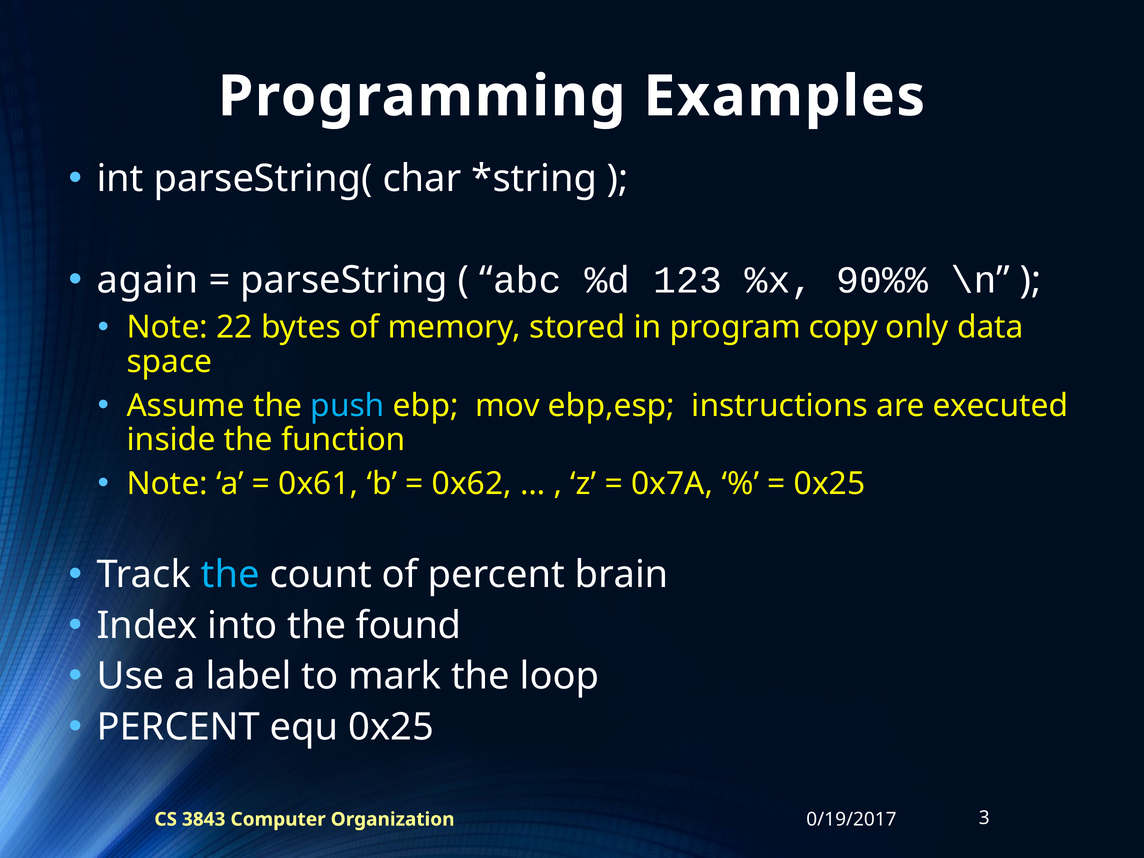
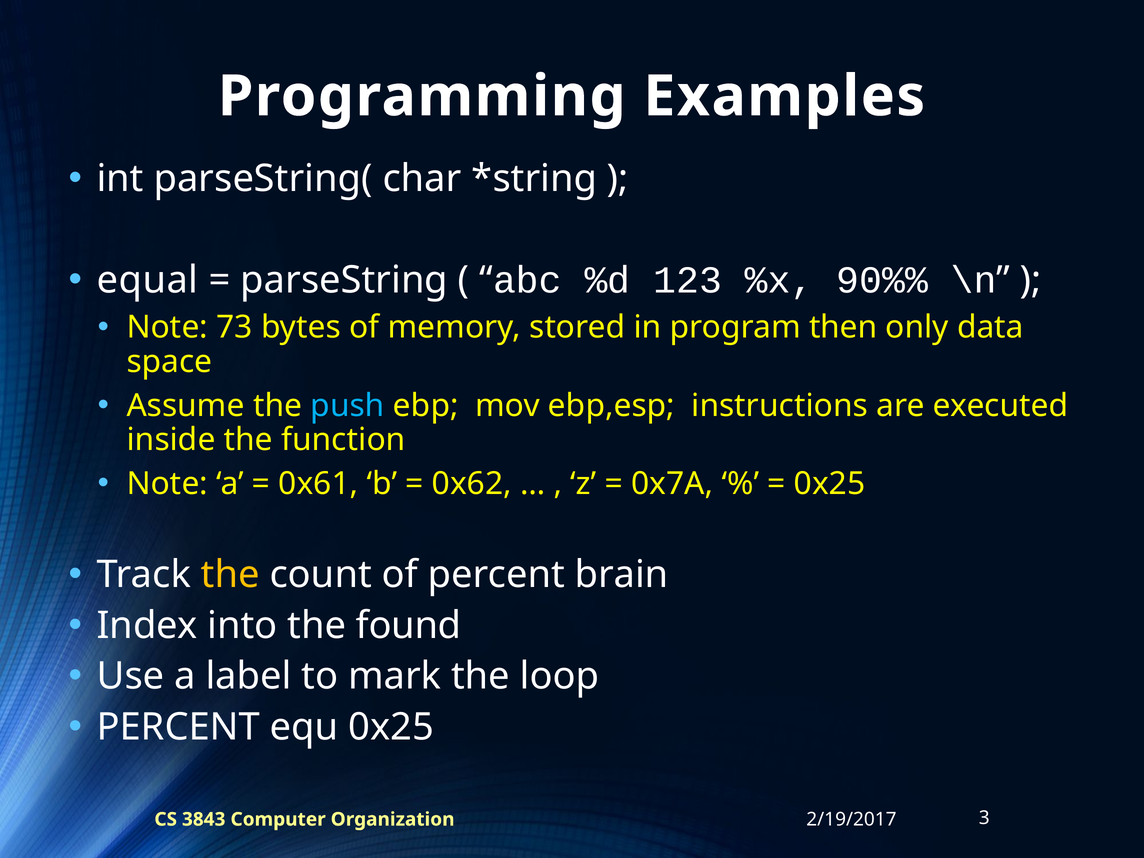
again: again -> equal (148, 280)
22: 22 -> 73 (234, 327)
copy: copy -> then (843, 327)
the colour: light blue -> yellow (230, 575)
0/19/2017: 0/19/2017 -> 2/19/2017 (851, 819)
